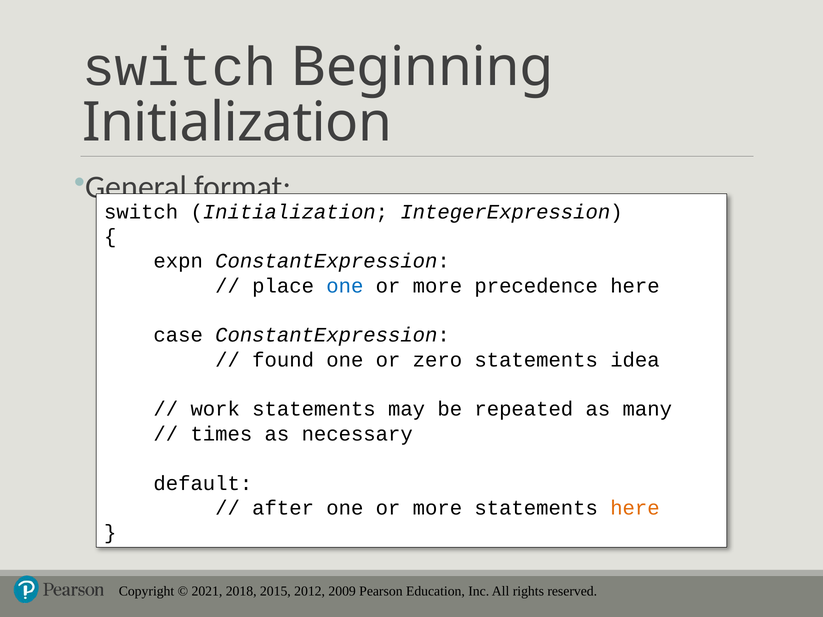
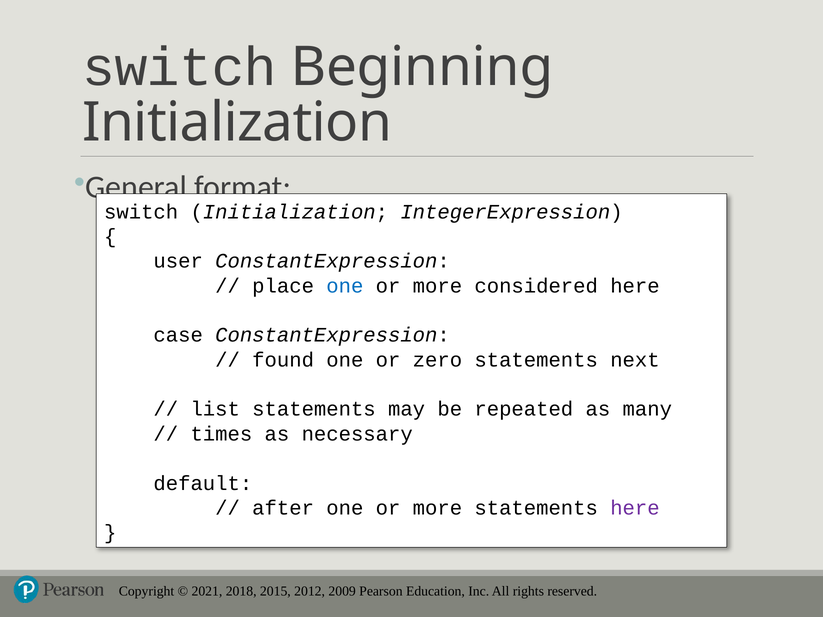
expn: expn -> user (178, 261)
precedence: precedence -> considered (536, 286)
idea: idea -> next (635, 360)
work: work -> list (215, 409)
here colour: orange -> purple (635, 508)
